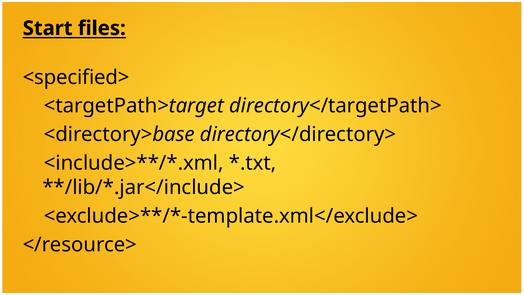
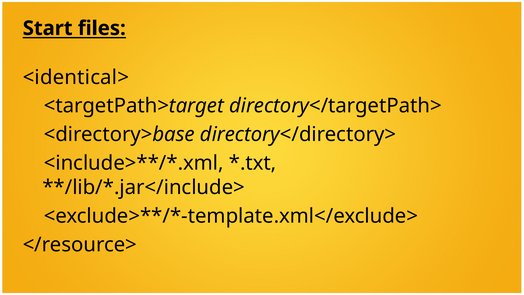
<specified>: <specified> -> <identical> (76, 77)
